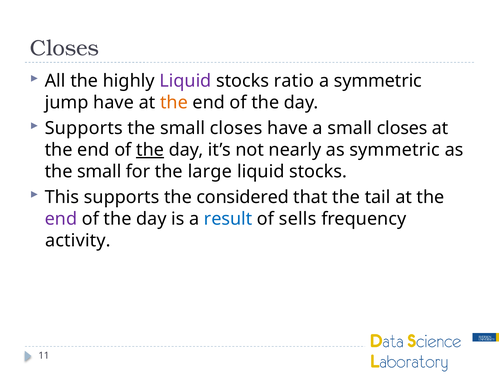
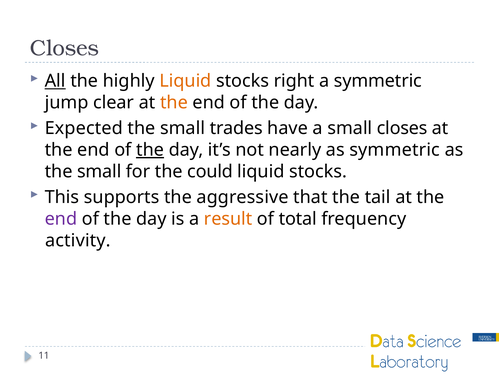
All underline: none -> present (55, 81)
Liquid colour: purple -> orange (185, 81)
ratio: ratio -> right (294, 81)
jump have: have -> clear (114, 103)
Supports: Supports -> Expected (84, 128)
the small closes: closes -> trades (236, 128)
large: large -> could (210, 172)
considered: considered -> aggressive (243, 197)
result colour: blue -> orange (228, 219)
sells: sells -> total (298, 219)
